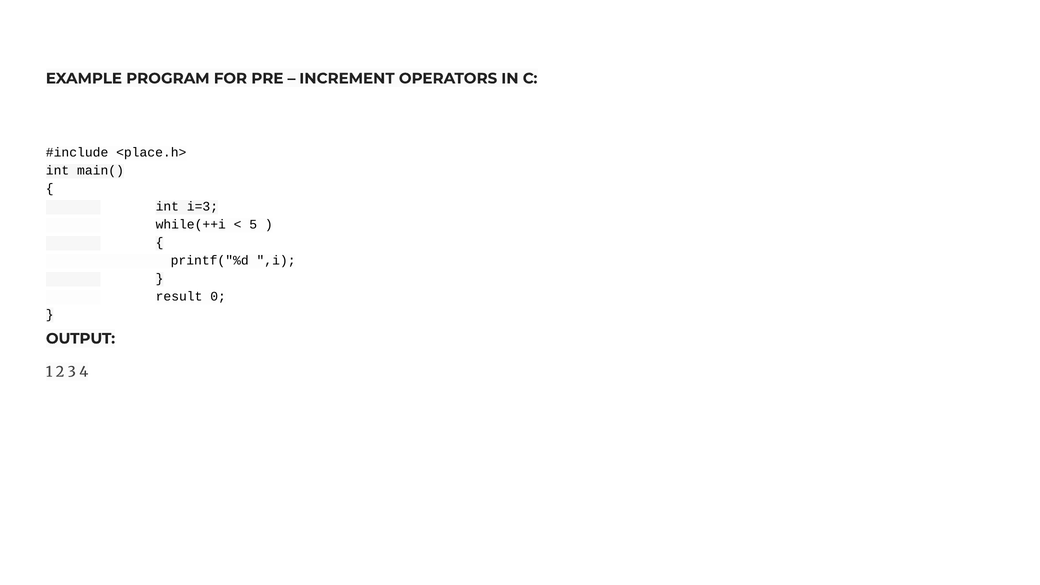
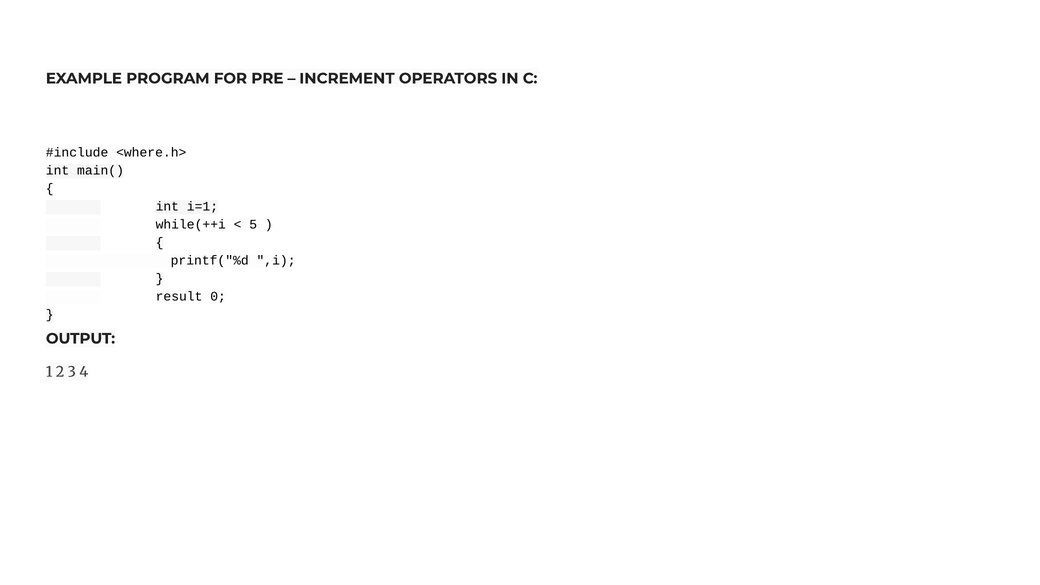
<place.h>: <place.h> -> <where.h> (151, 153)
i=3: i=3 -> i=1 (202, 206)
